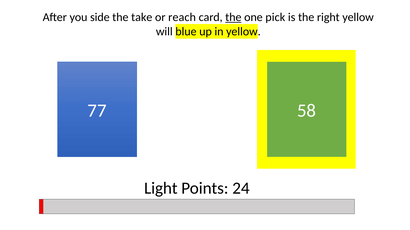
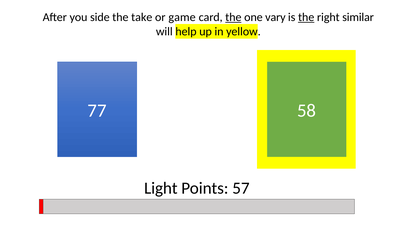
reach: reach -> game (182, 17)
pick: pick -> vary (275, 17)
the underline: none -> present (306, 17)
right yellow: yellow -> similar (358, 17)
blue: blue -> help (186, 32)
24: 24 -> 57 (241, 189)
